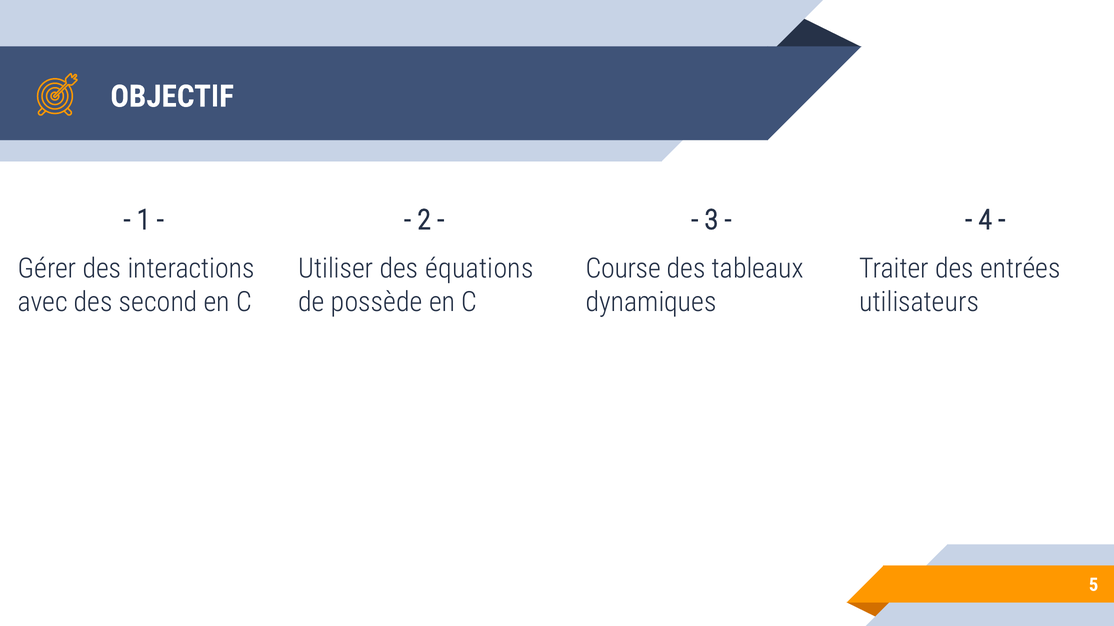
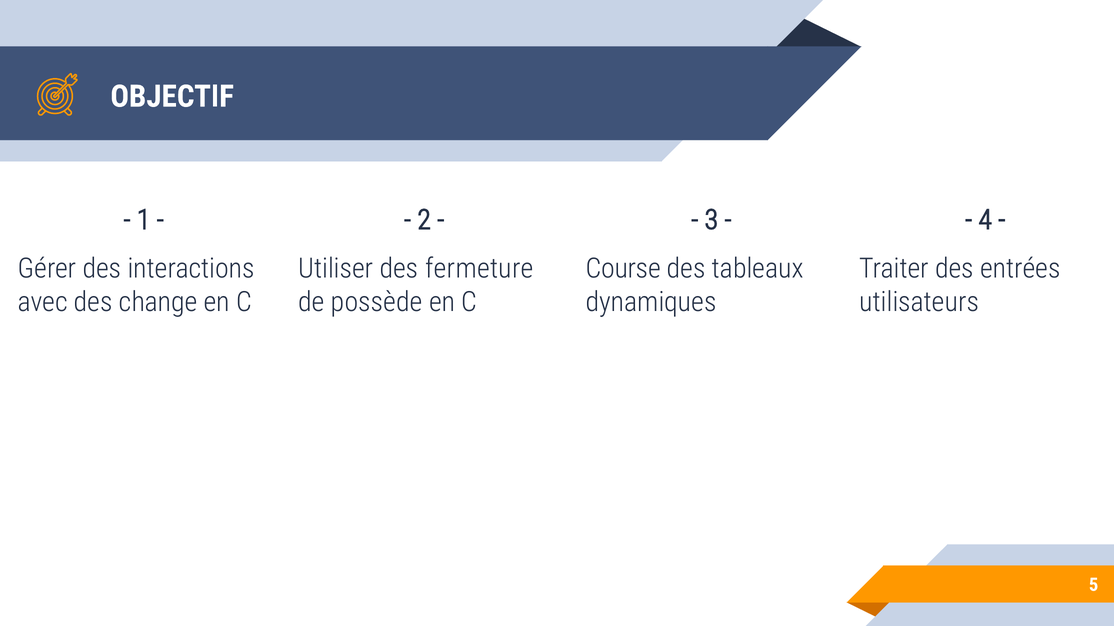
équations: équations -> fermeture (479, 269)
second: second -> change (158, 302)
